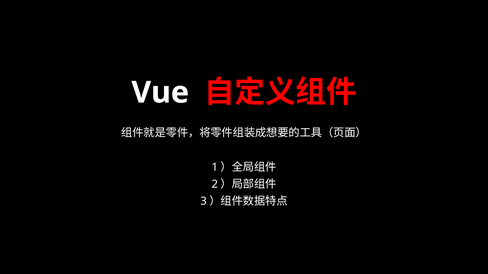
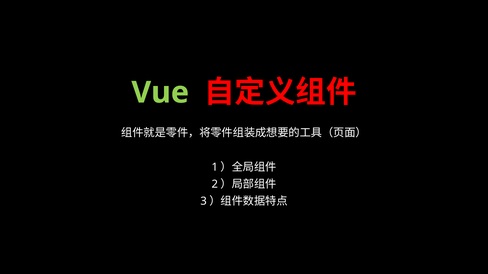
Vue colour: white -> light green (160, 93)
